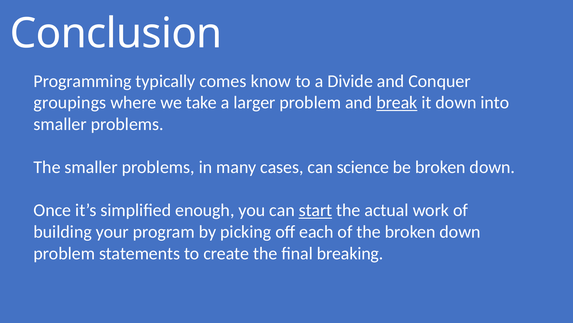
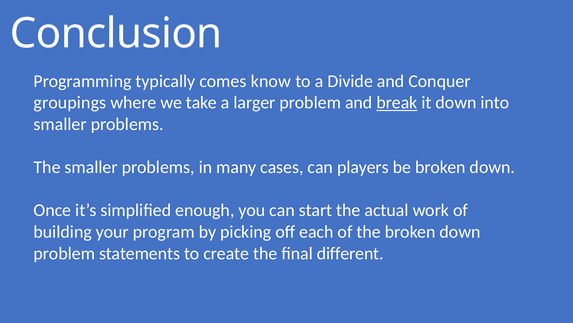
science: science -> players (363, 167)
start underline: present -> none (315, 210)
breaking: breaking -> different (350, 253)
